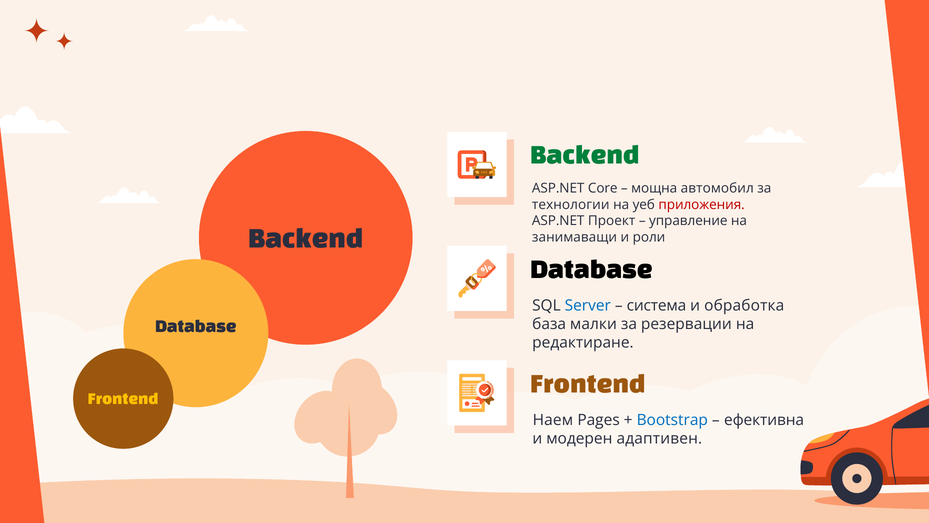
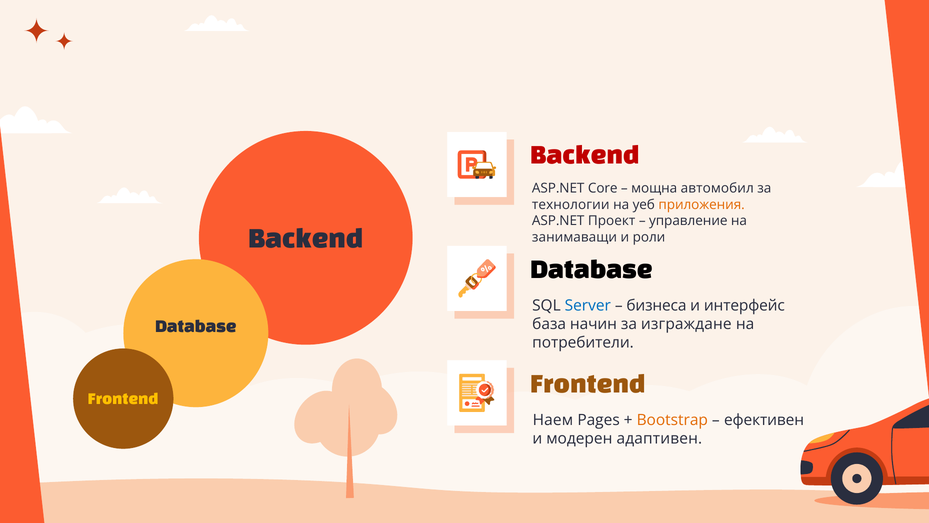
Backend colour: green -> red (585, 156)
приложения colour: red -> orange (702, 205)
система: система -> бизнеса (656, 305)
обработка: обработка -> интерфейс (744, 305)
малки: малки -> начин (593, 324)
резервации: резервации -> изграждане (686, 324)
редактиране: редактиране -> потребители (583, 342)
Bootstrap colour: blue -> orange (672, 420)
ефективна: ефективна -> ефективен (764, 420)
